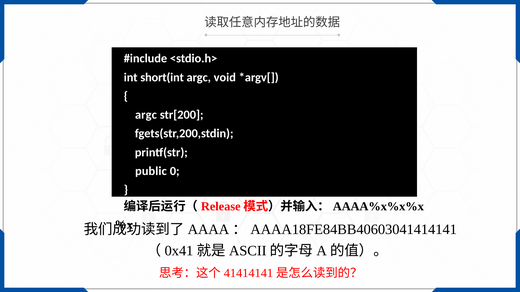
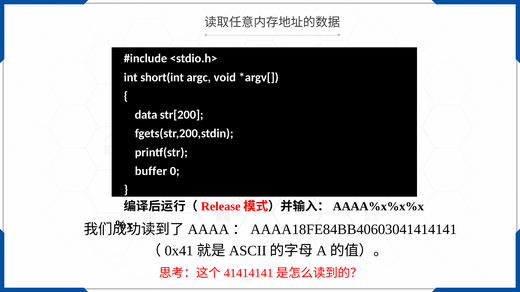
argc: argc -> data (146, 115)
public: public -> buffer (151, 171)
